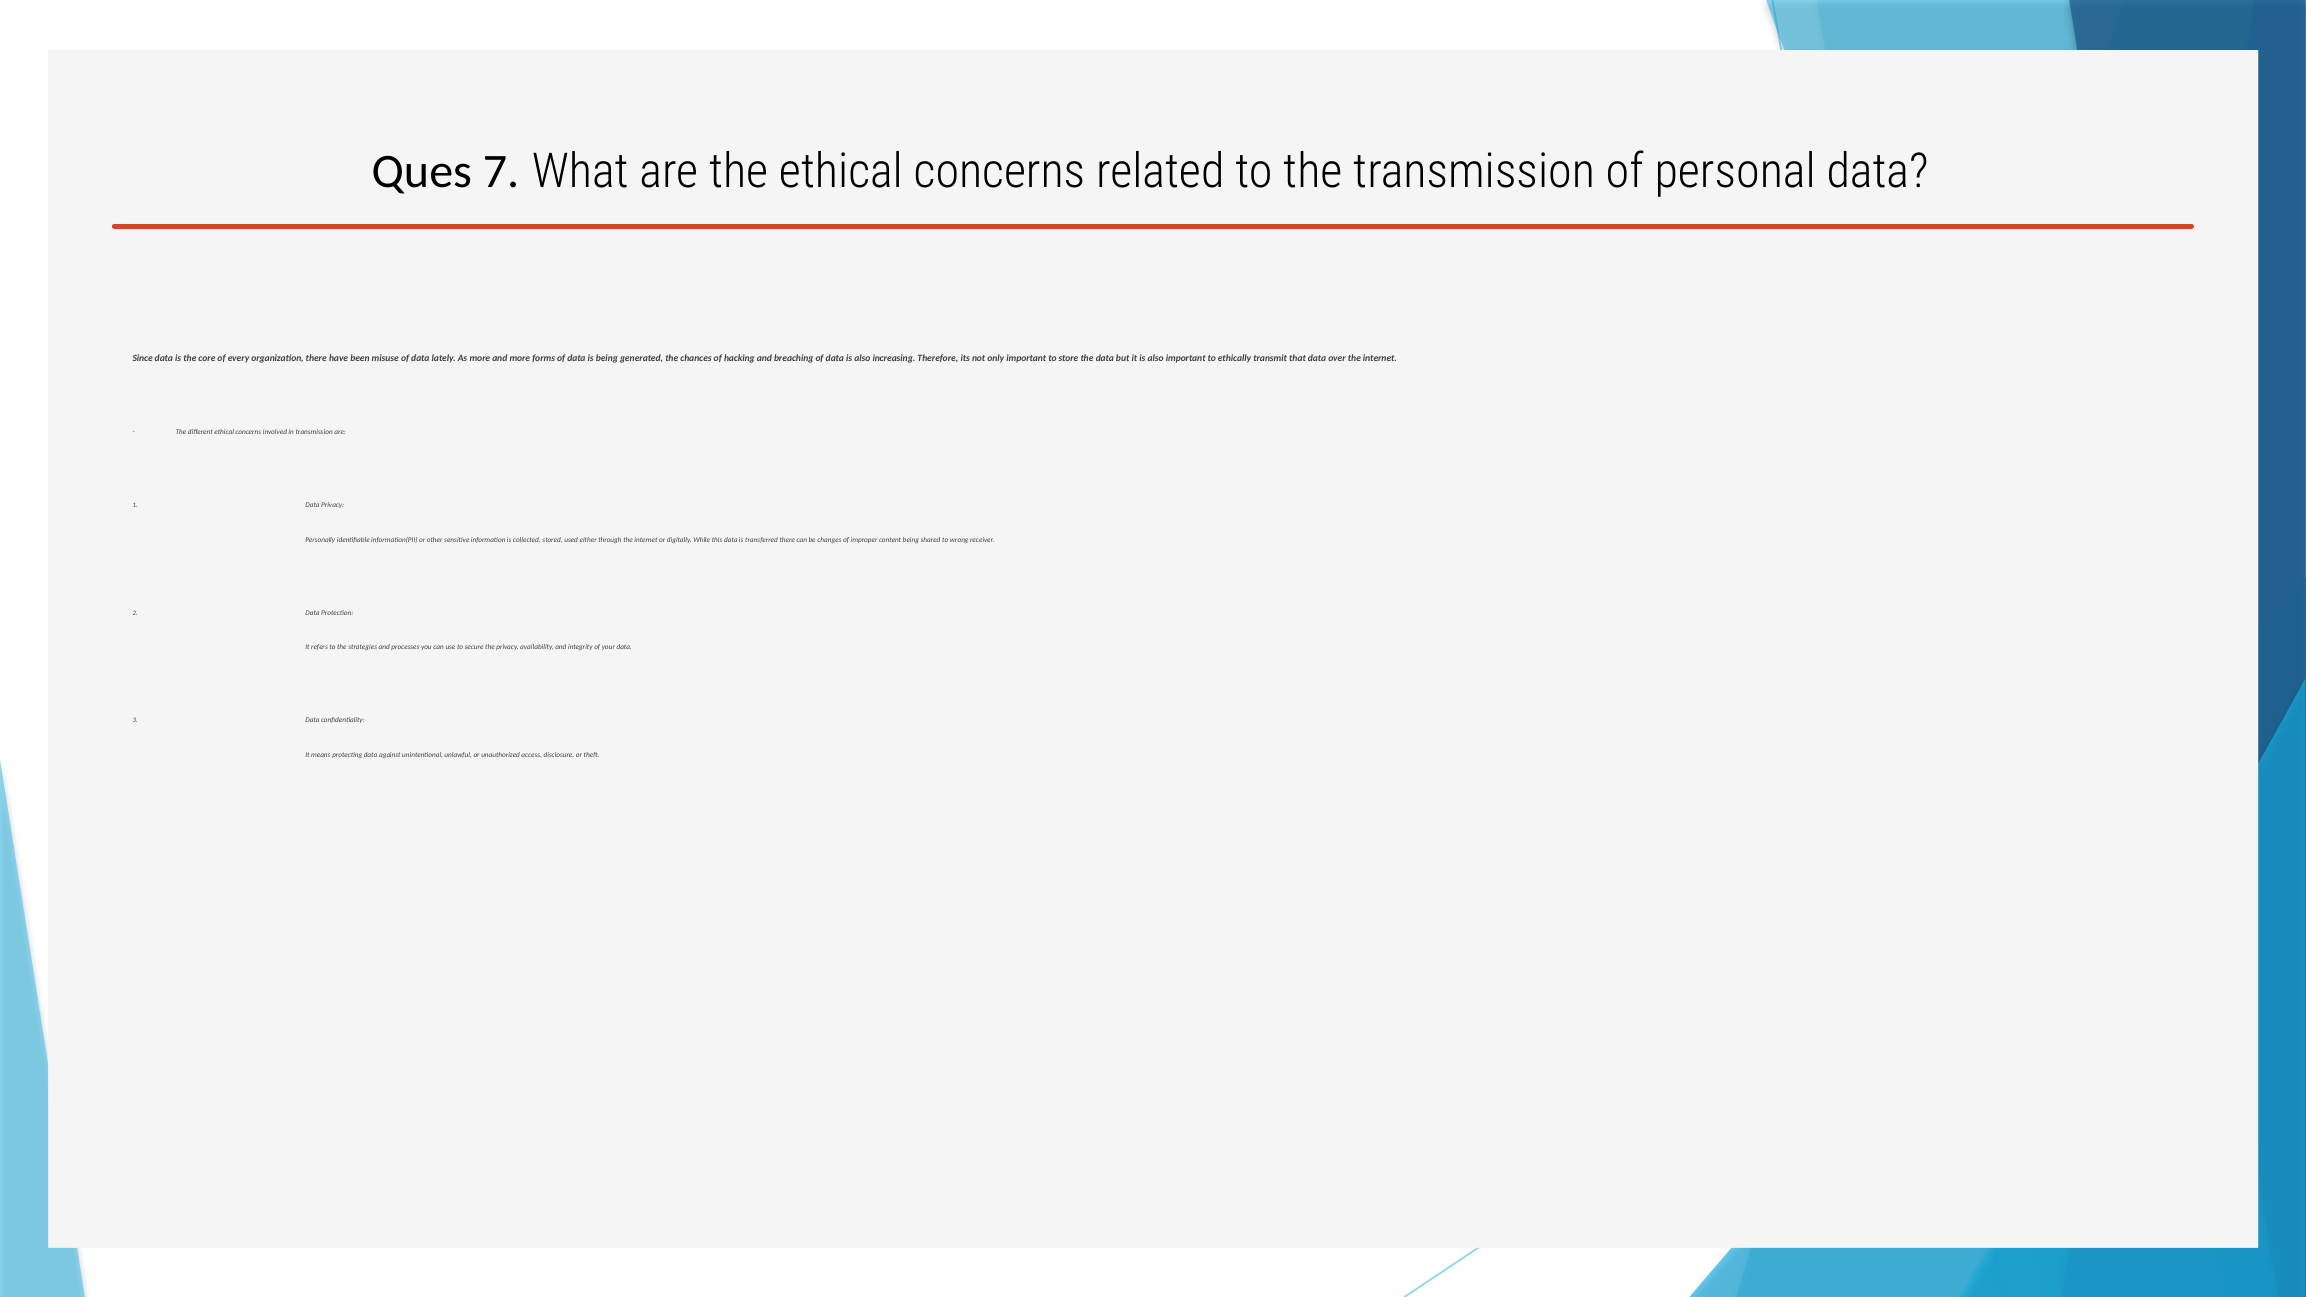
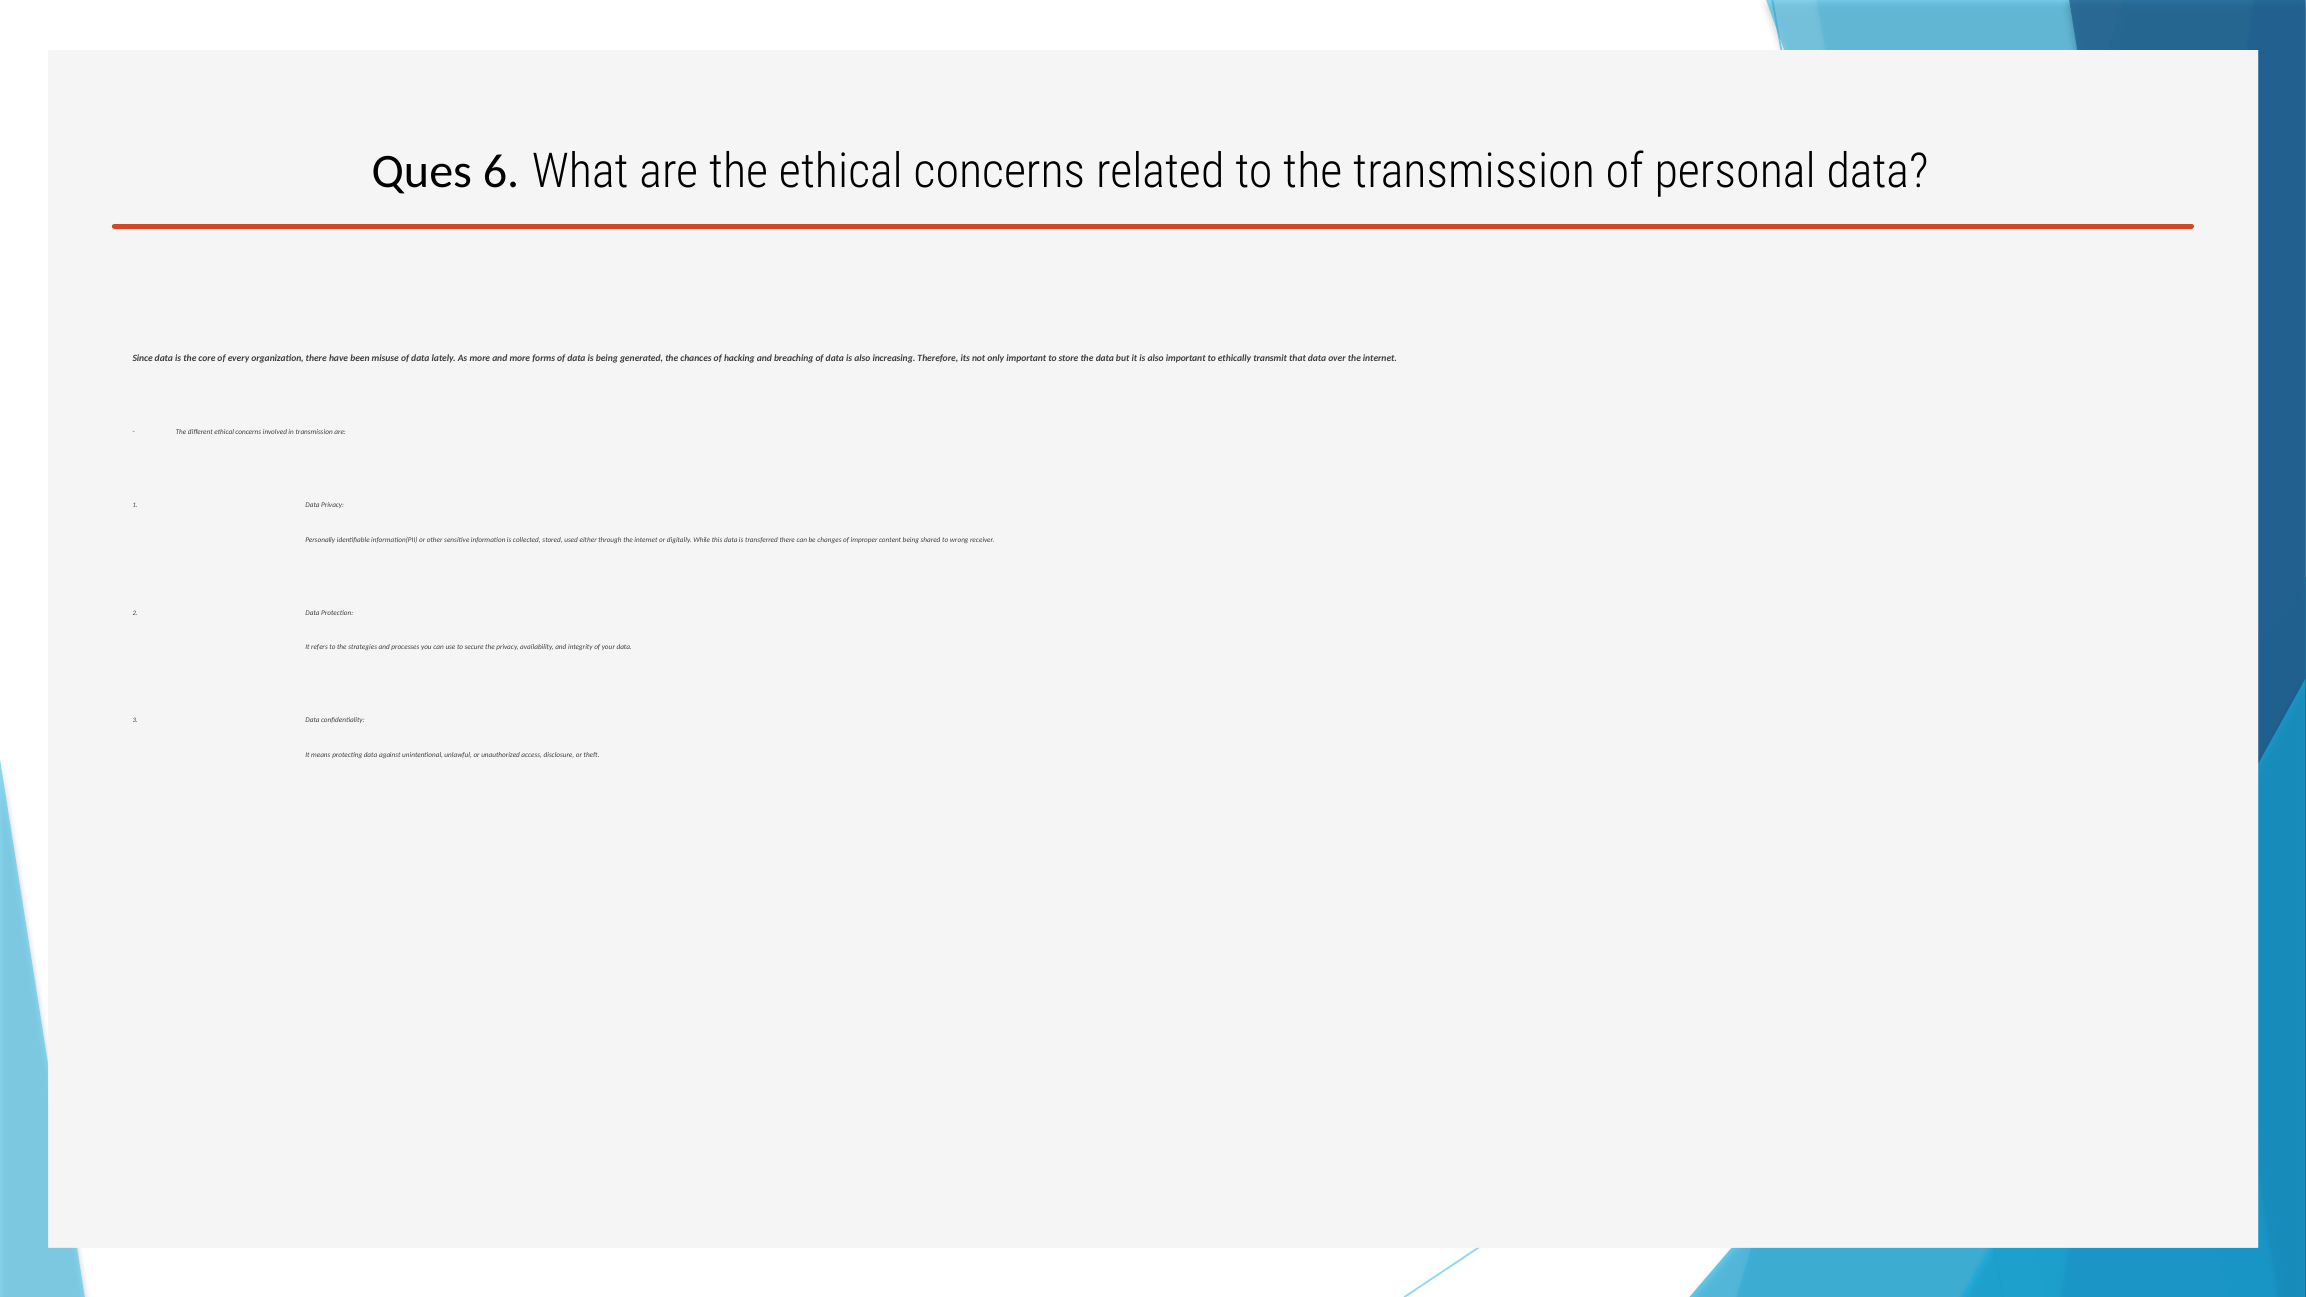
7: 7 -> 6 (501, 172)
